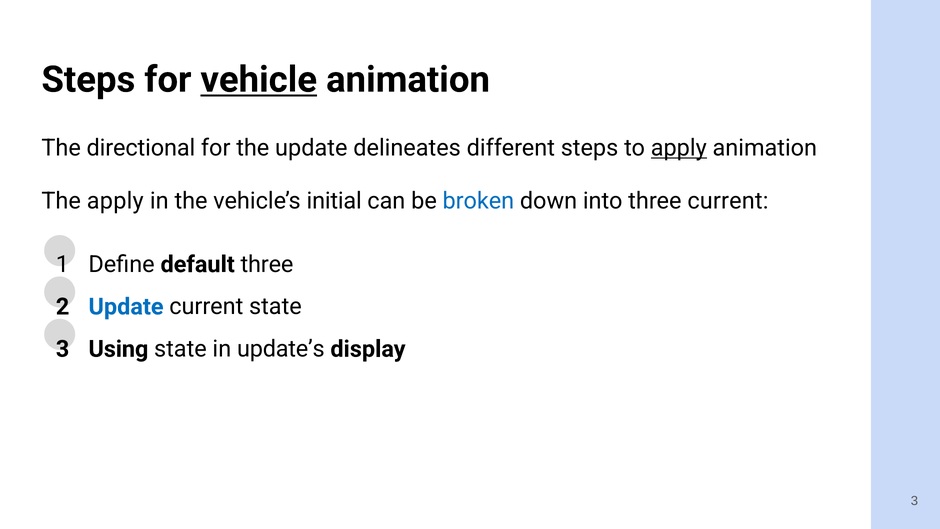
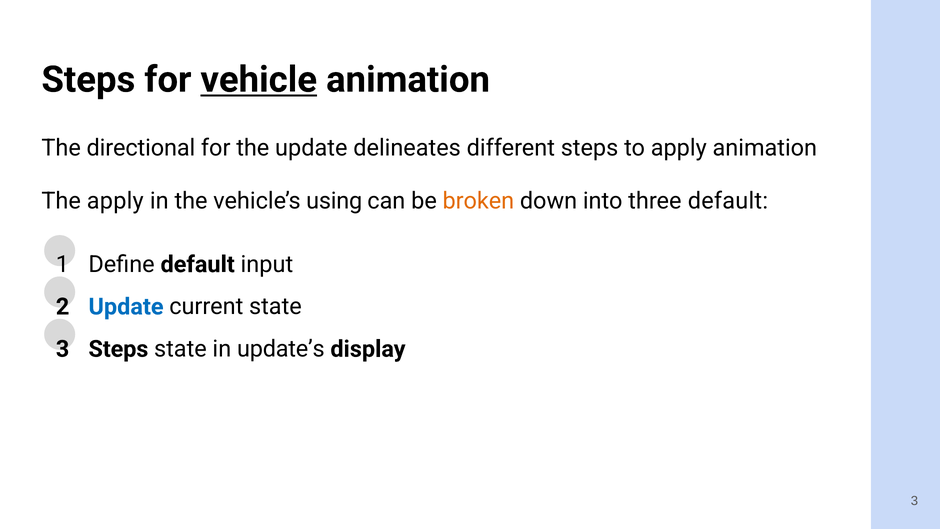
apply underline: present -> none (679, 148)
initial: initial -> using (334, 201)
broken colour: blue -> orange (478, 201)
three current: current -> default (728, 201)
default three: three -> input (267, 264)
3 Using: Using -> Steps (118, 349)
